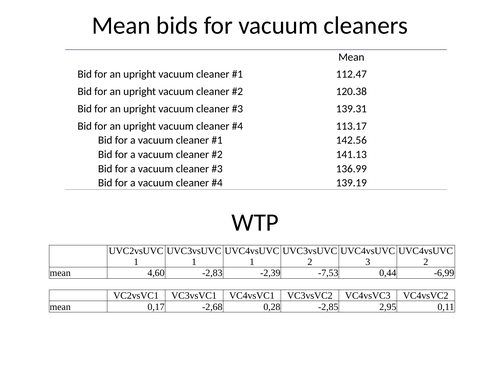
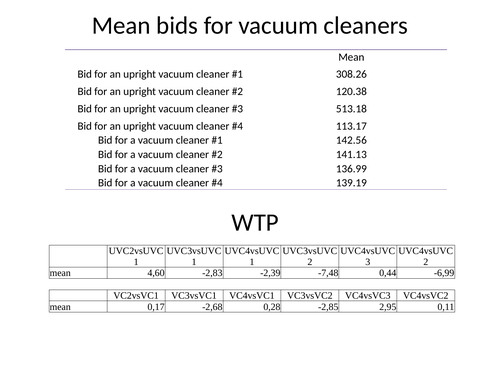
112.47: 112.47 -> 308.26 (351, 74)
139.31: 139.31 -> 513.18 (351, 109)
-7,53: -7,53 -> -7,48 (328, 273)
